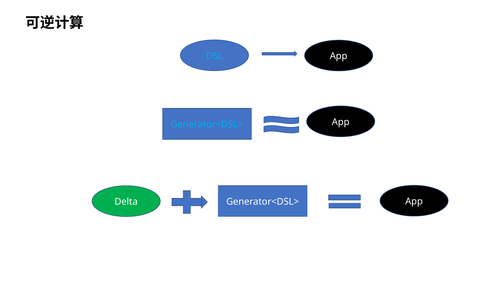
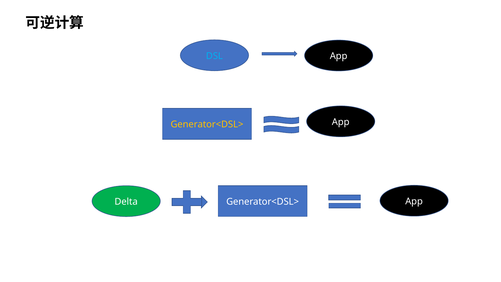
Generator<DSL> colour: light blue -> yellow (207, 124)
